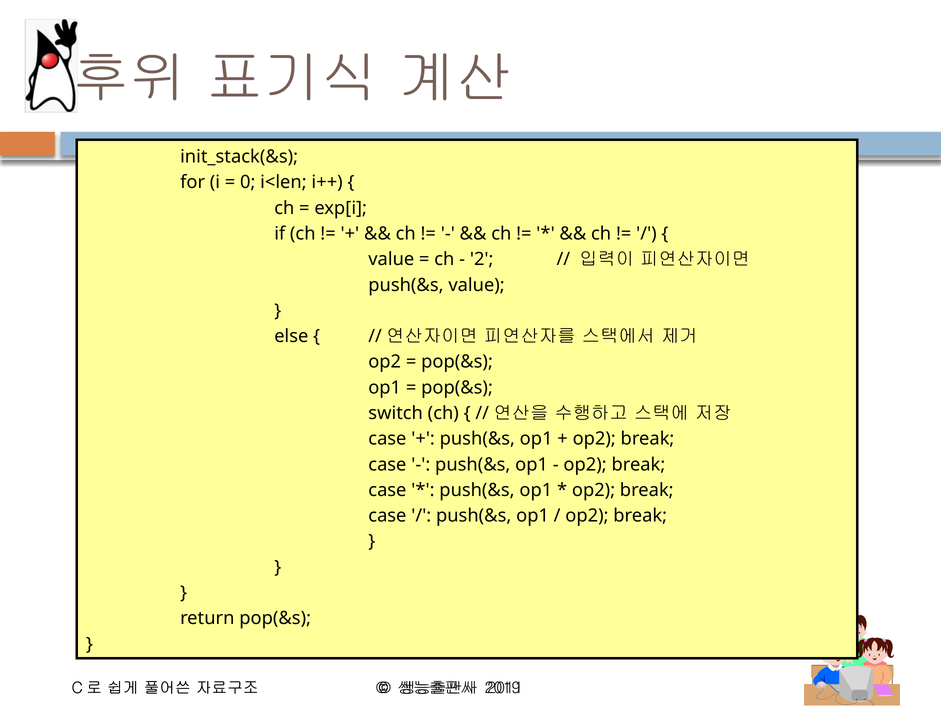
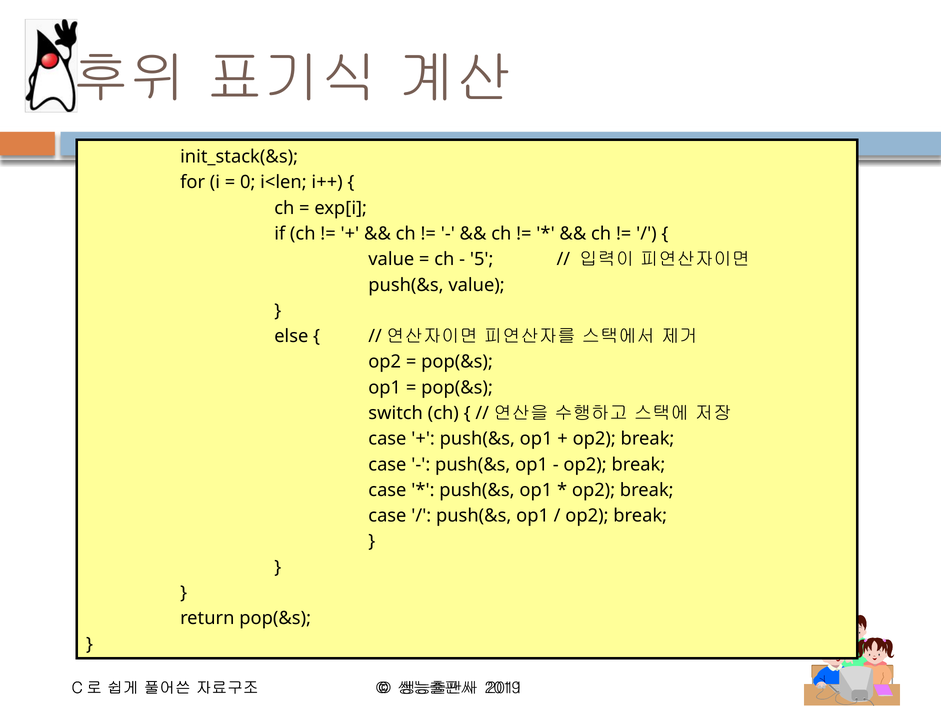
2: 2 -> 5 (482, 259)
